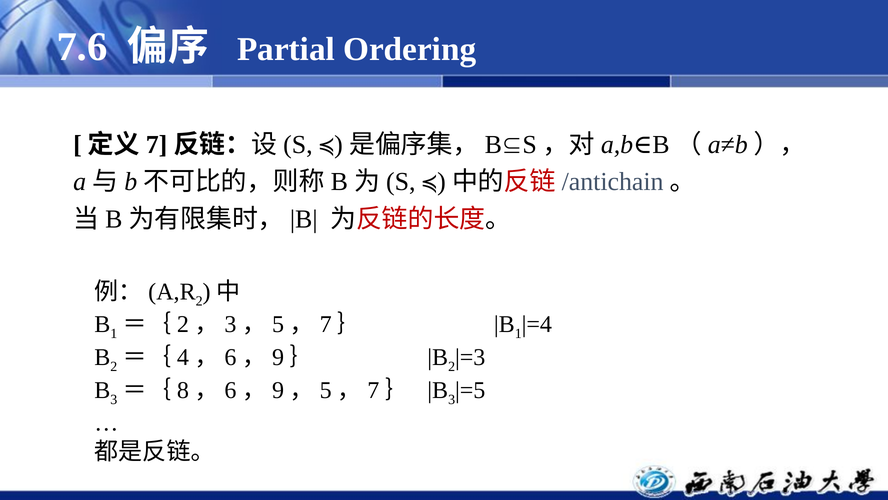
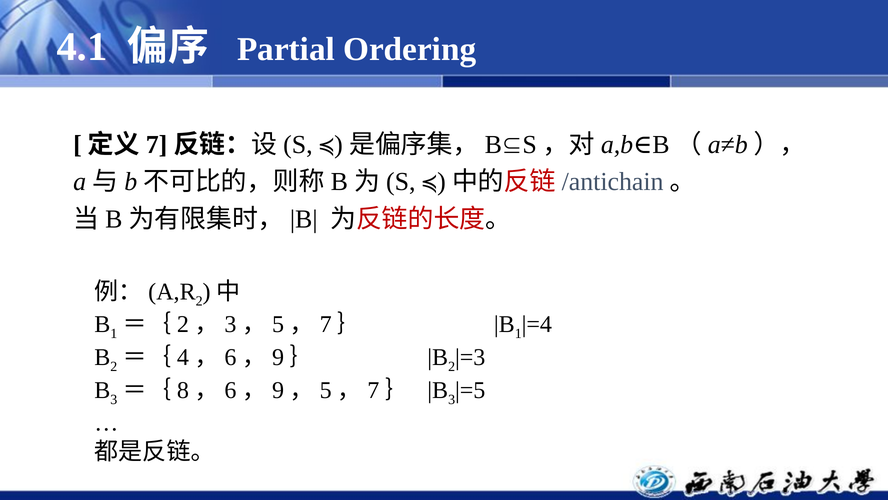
7.6: 7.6 -> 4.1 (82, 47)
